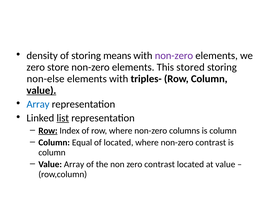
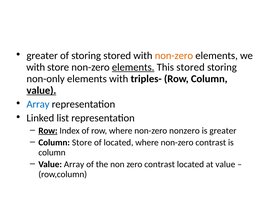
density: density -> greater (42, 56)
storing means: means -> stored (117, 56)
non-zero colour: purple -> orange (174, 56)
zero: zero -> with (36, 67)
elements underline: none -> present (133, 67)
non-else: non-else -> non-only (46, 79)
list underline: present -> none (63, 118)
columns: columns -> nonzero (184, 131)
column: column -> greater (223, 131)
Column Equal: Equal -> Store (82, 142)
